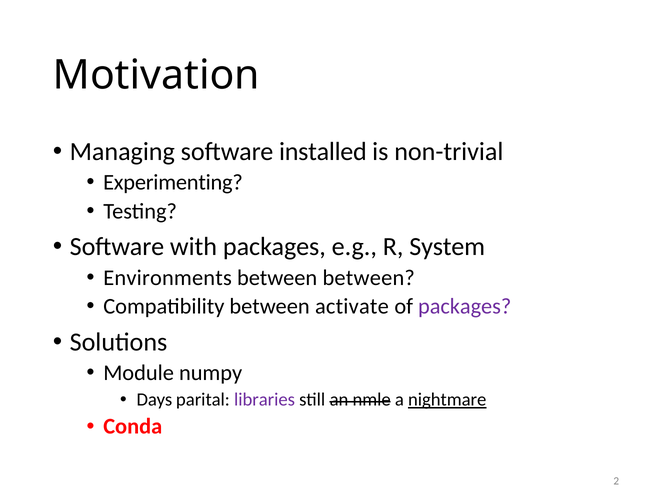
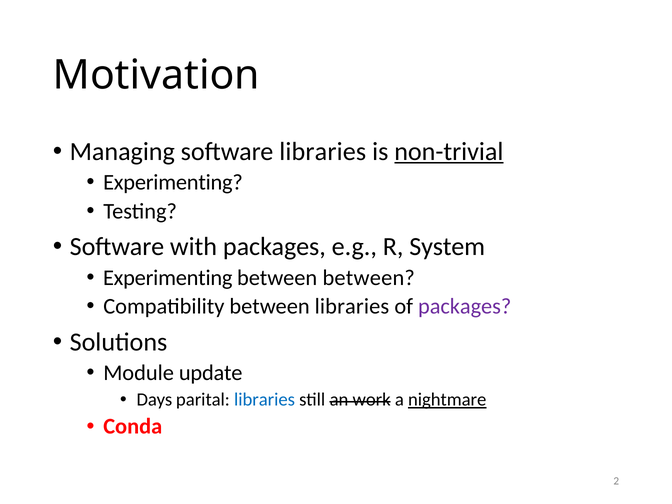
software installed: installed -> libraries (323, 151)
non-trivial underline: none -> present (449, 151)
Environments: Environments -> Experimenting (168, 278)
between activate: activate -> libraries (352, 306)
numpy: numpy -> update (211, 373)
libraries colour: purple -> blue (265, 400)
nmle: nmle -> work (372, 400)
